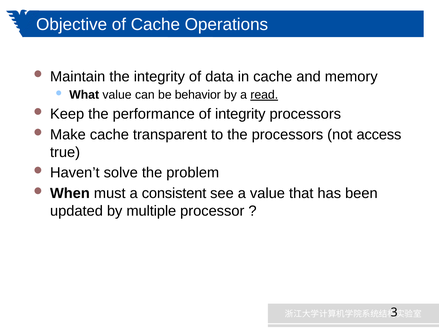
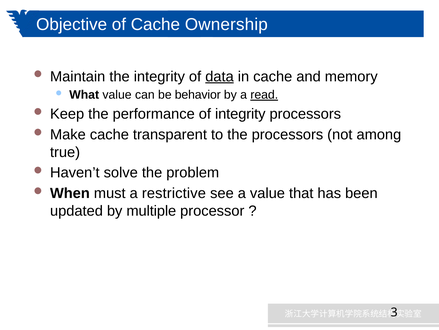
Operations: Operations -> Ownership (226, 24)
data underline: none -> present (220, 76)
access: access -> among (379, 134)
consistent: consistent -> restrictive (174, 193)
